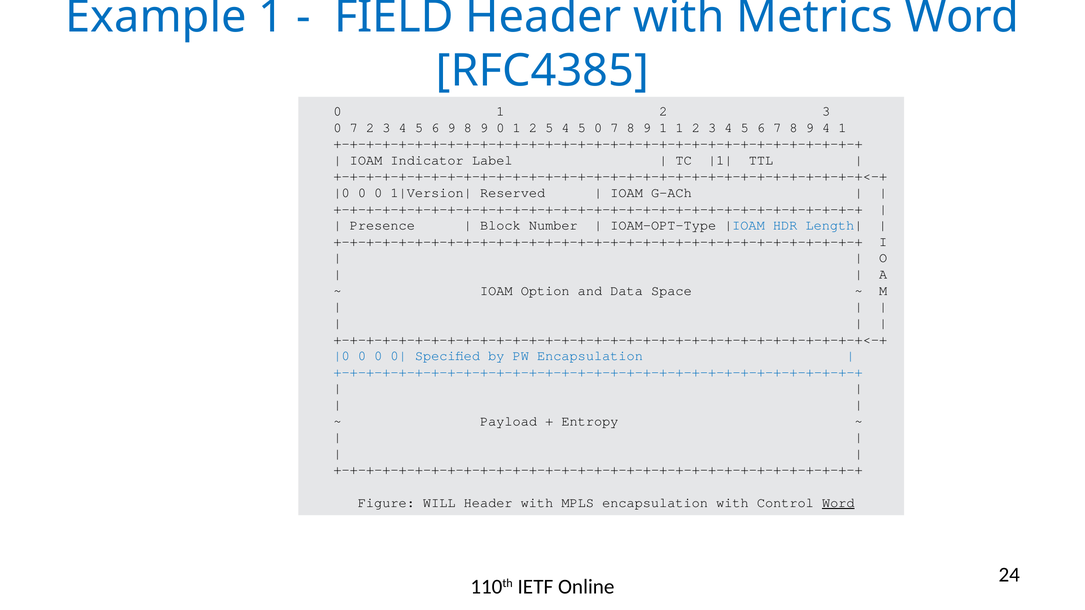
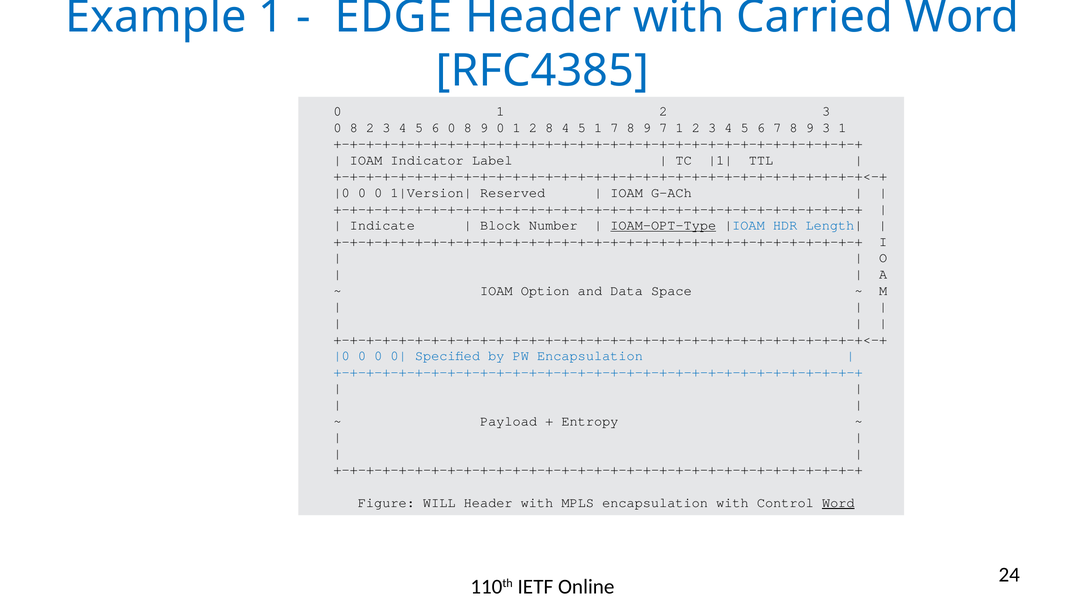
FIELD: FIELD -> EDGE (394, 17)
Metrics: Metrics -> Carried (815, 17)
7: 7 -> 8 (354, 128)
6 9: 9 -> 0 (452, 128)
2 5: 5 -> 8 (549, 128)
5 0: 0 -> 1 (598, 128)
9 1: 1 -> 7 (663, 128)
9 4: 4 -> 3 (826, 128)
Presence: Presence -> Indicate (382, 226)
IOAM-OPT-Type underline: none -> present (663, 226)
